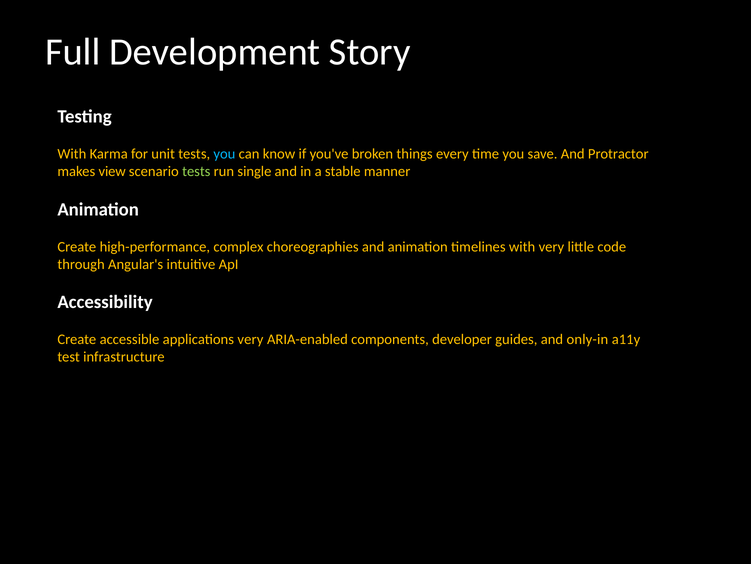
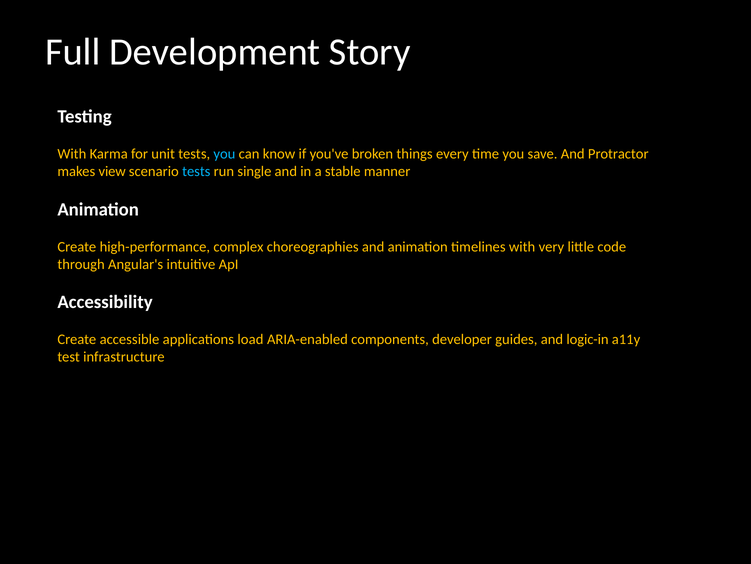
tests colour: light green -> light blue (196, 171)
applications very: very -> load (250, 339)
only-in: only-in -> logic-in (588, 339)
